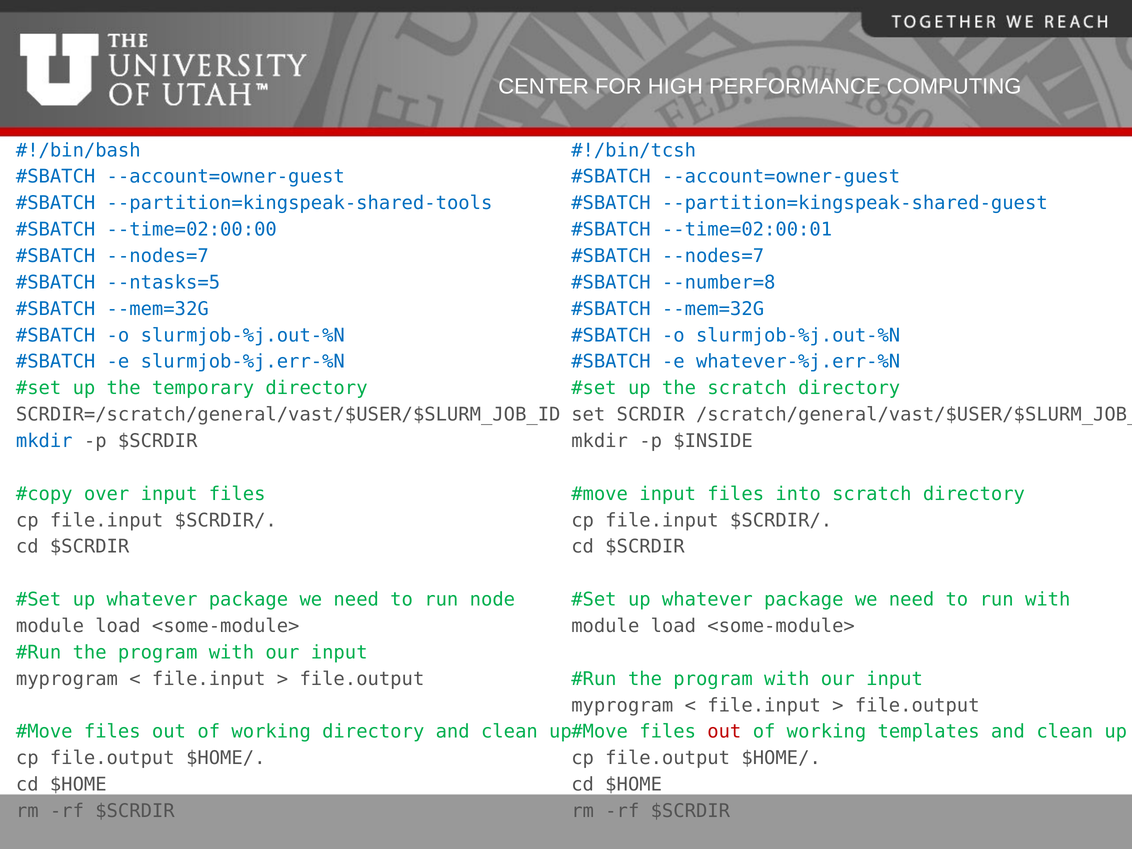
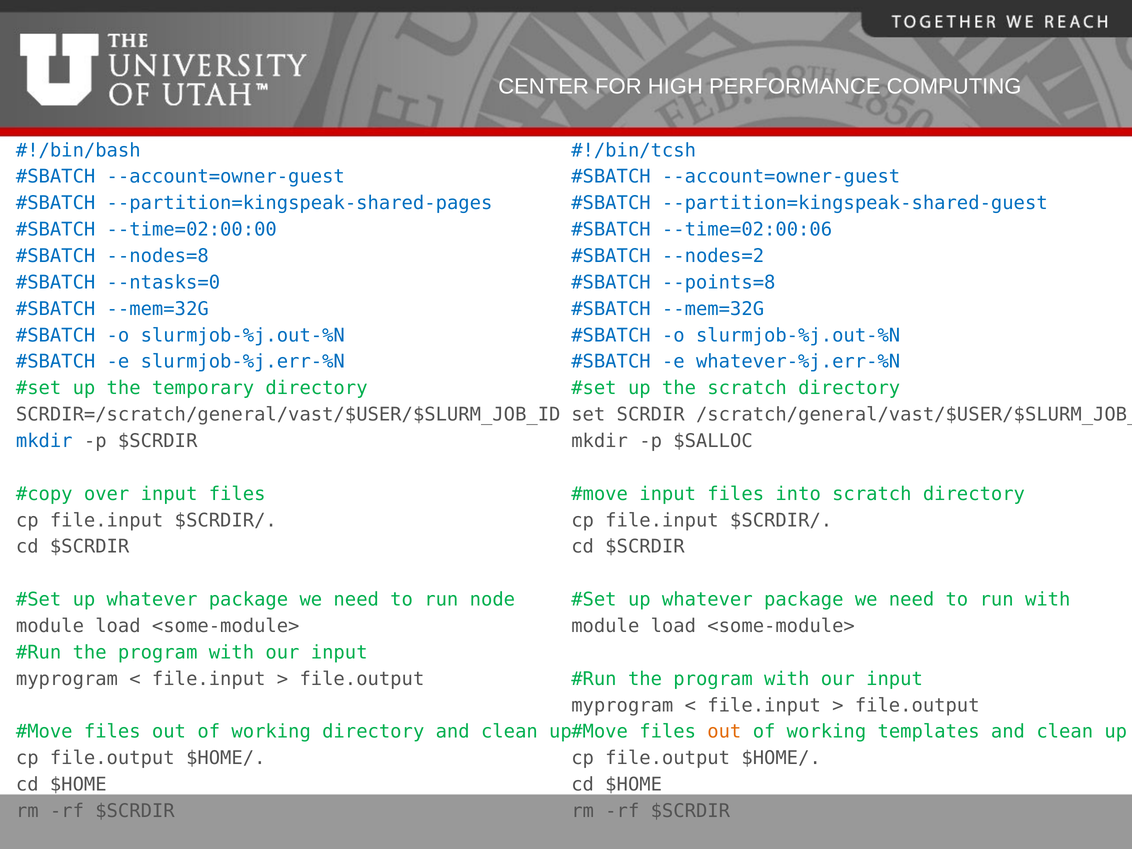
--partition=kingspeak-shared-tools: --partition=kingspeak-shared-tools -> --partition=kingspeak-shared-pages (299, 203)
--time=02:00:01: --time=02:00:01 -> --time=02:00:06 (747, 230)
--nodes=7: --nodes=7 -> --nodes=8 (158, 256)
--nodes=7: --nodes=7 -> --nodes=2 (713, 256)
--ntasks=5: --ntasks=5 -> --ntasks=0 (163, 282)
--number=8: --number=8 -> --points=8 (719, 282)
$INSIDE: $INSIDE -> $SALLOC (713, 441)
out colour: red -> orange (724, 732)
